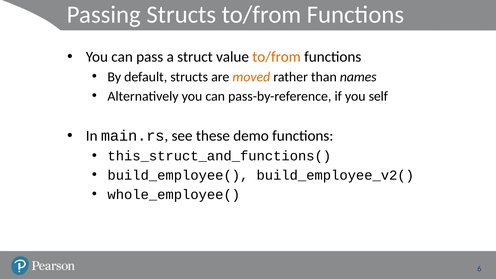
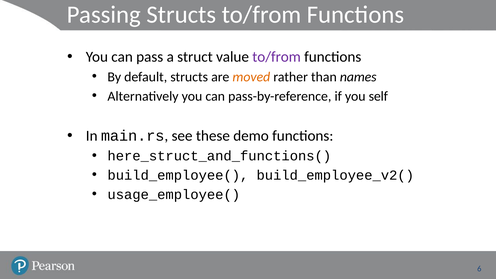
to/from colour: orange -> purple (277, 57)
this_struct_and_functions(: this_struct_and_functions( -> here_struct_and_functions( (219, 156)
whole_employee(: whole_employee( -> usage_employee( (174, 195)
